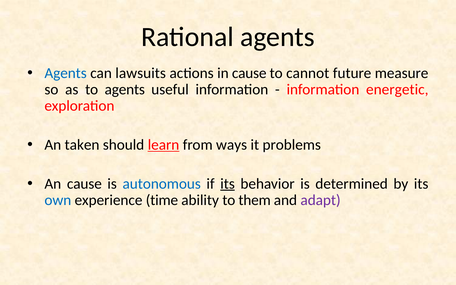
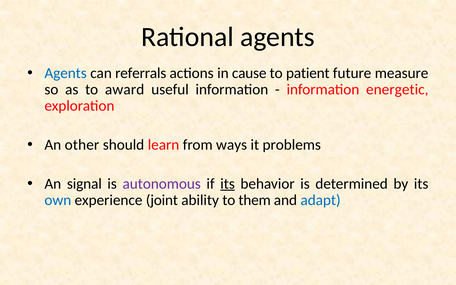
lawsuits: lawsuits -> referrals (141, 73)
cannot: cannot -> patient (308, 73)
to agents: agents -> award (125, 90)
taken: taken -> other (82, 145)
learn underline: present -> none (164, 145)
An cause: cause -> signal (84, 184)
autonomous colour: blue -> purple (162, 184)
time: time -> joint (162, 200)
adapt colour: purple -> blue (321, 200)
